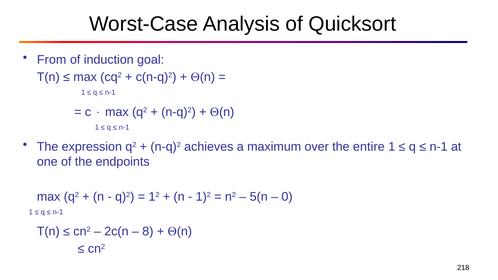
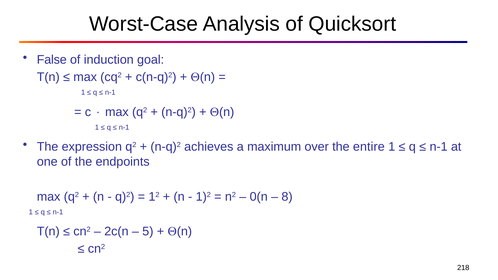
From: From -> False (52, 60)
5(n: 5(n -> 0(n (259, 197)
0: 0 -> 8 (287, 197)
8: 8 -> 5 (148, 232)
